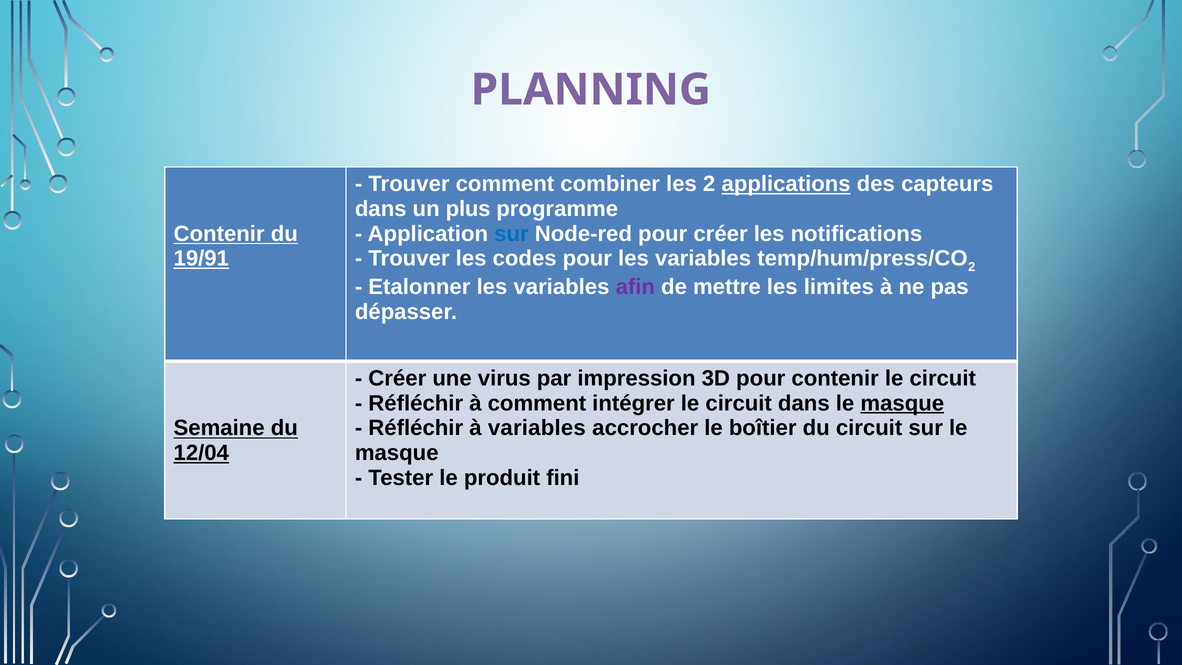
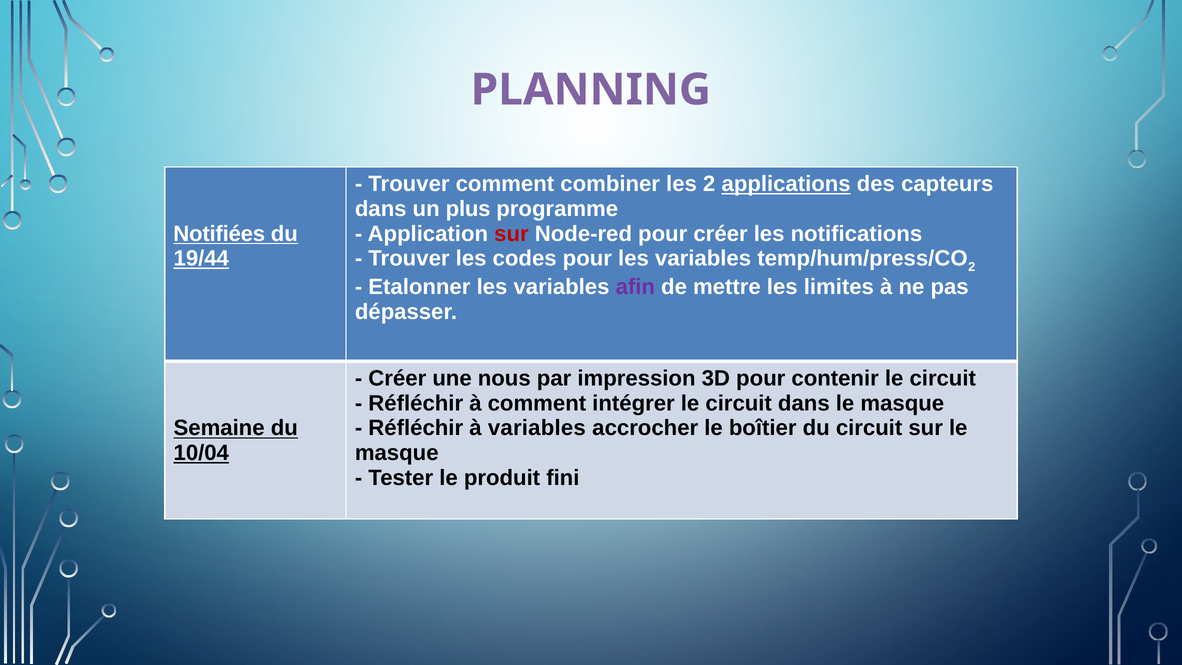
Contenir: Contenir -> Notifiées (219, 234)
sur colour: blue -> red (511, 234)
19/91: 19/91 -> 19/44 (201, 258)
virus: virus -> nous (504, 378)
masque underline: present -> none (902, 403)
12/04: 12/04 -> 10/04 (201, 453)
